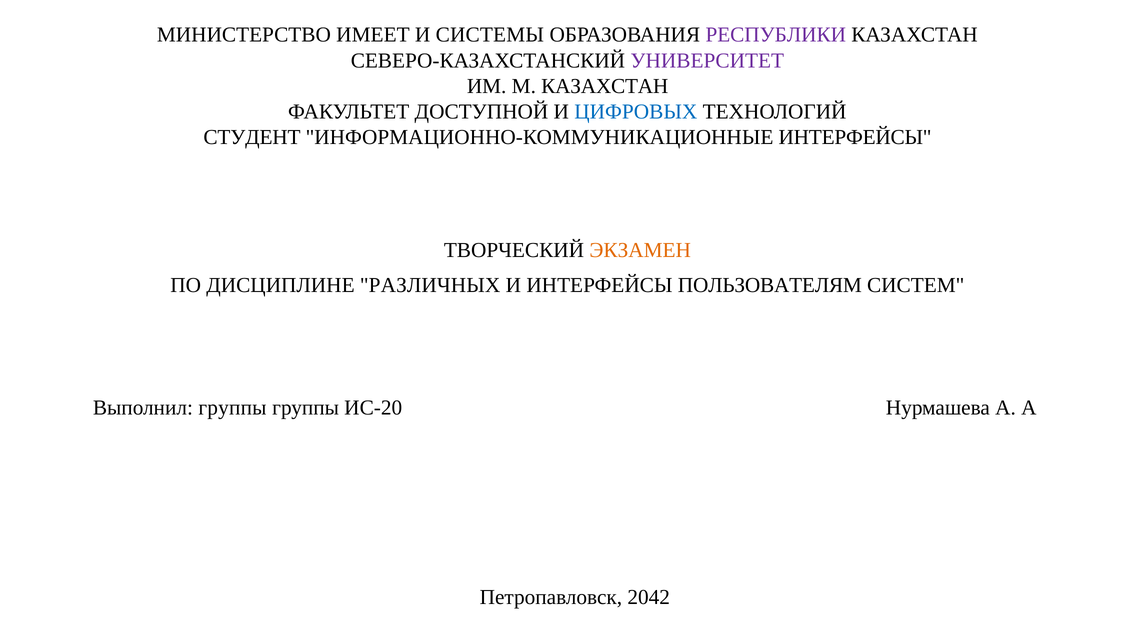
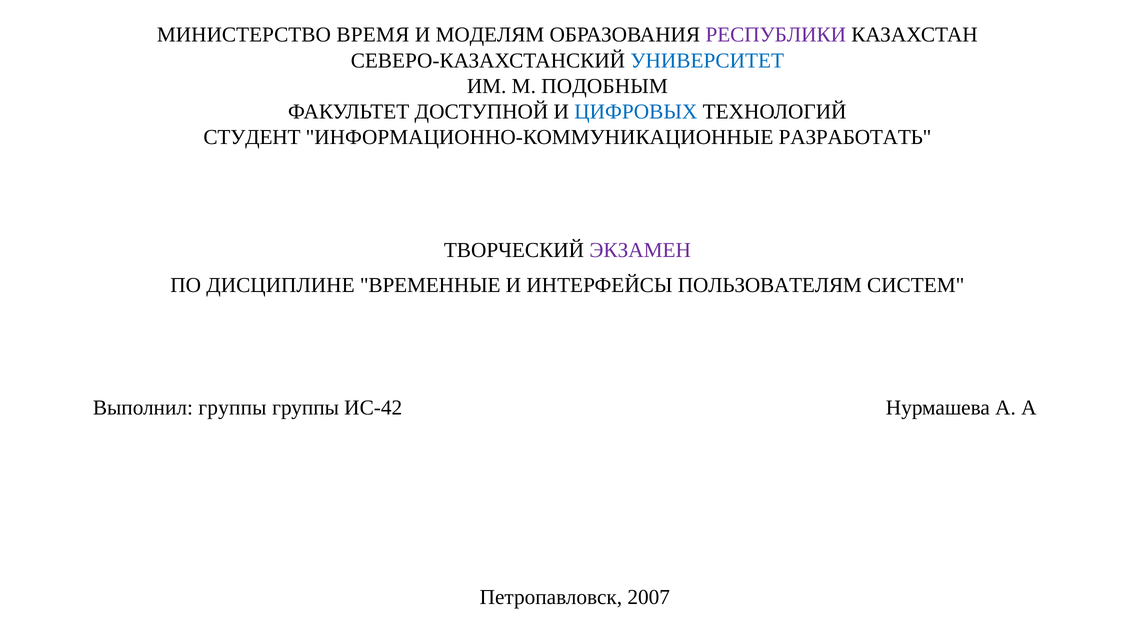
ИМЕЕТ: ИМЕЕТ -> ВРЕМЯ (373, 35)
СИСТЕМЫ: СИСТЕМЫ -> МОДЕЛЯМ (490, 35)
УНИВЕРСИТЕТ colour: purple -> blue (707, 60)
М КАЗАХСТАН: КАЗАХСТАН -> ПОДОБНЫМ (605, 86)
ИНФОРМАЦИОННО-КОММУНИКАЦИОННЫЕ ИНТЕРФЕЙСЫ: ИНТЕРФЕЙСЫ -> РАЗРАБОТАТЬ (855, 137)
ЭКЗАМЕН colour: orange -> purple (640, 250)
РАЗЛИЧНЫХ: РАЗЛИЧНЫХ -> ВРЕМЕННЫЕ (430, 285)
ИС-20: ИС-20 -> ИС-42 (373, 408)
2042: 2042 -> 2007 (649, 597)
